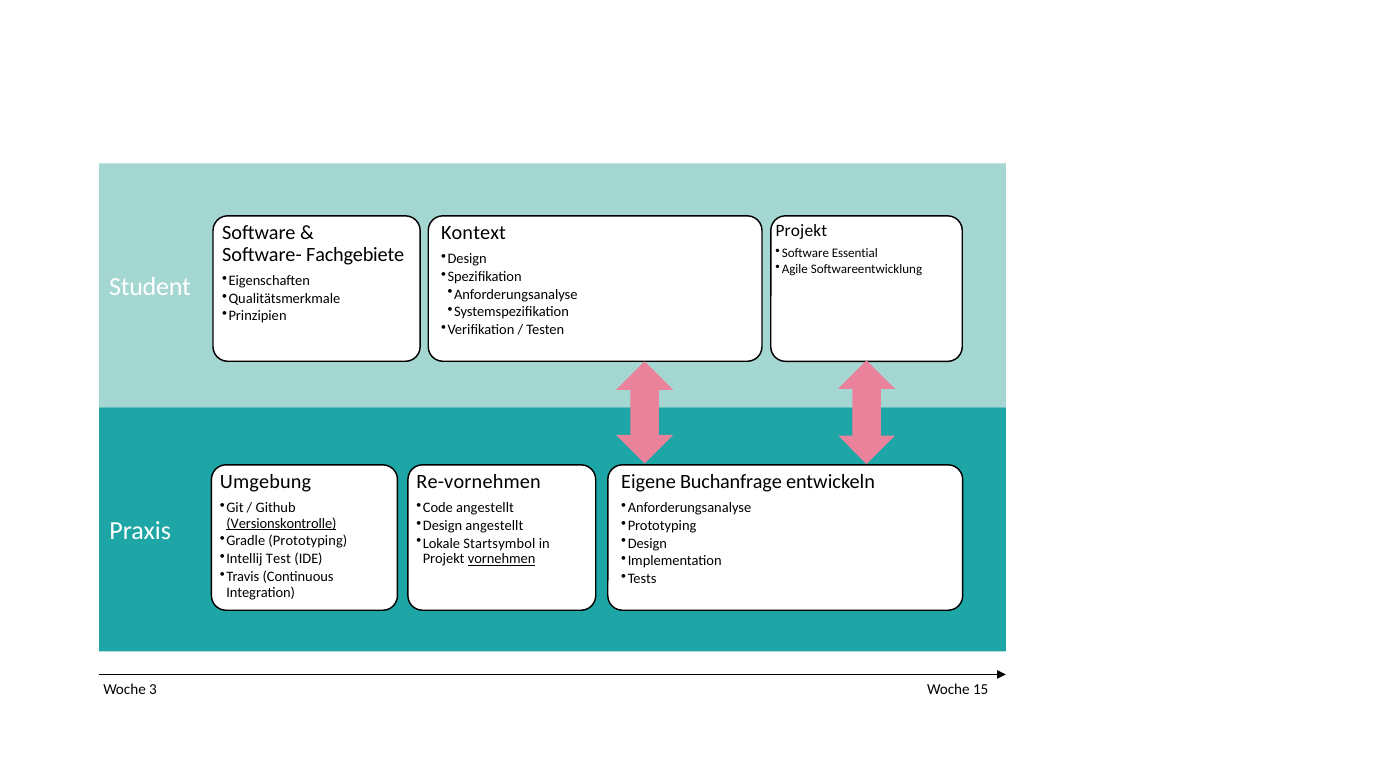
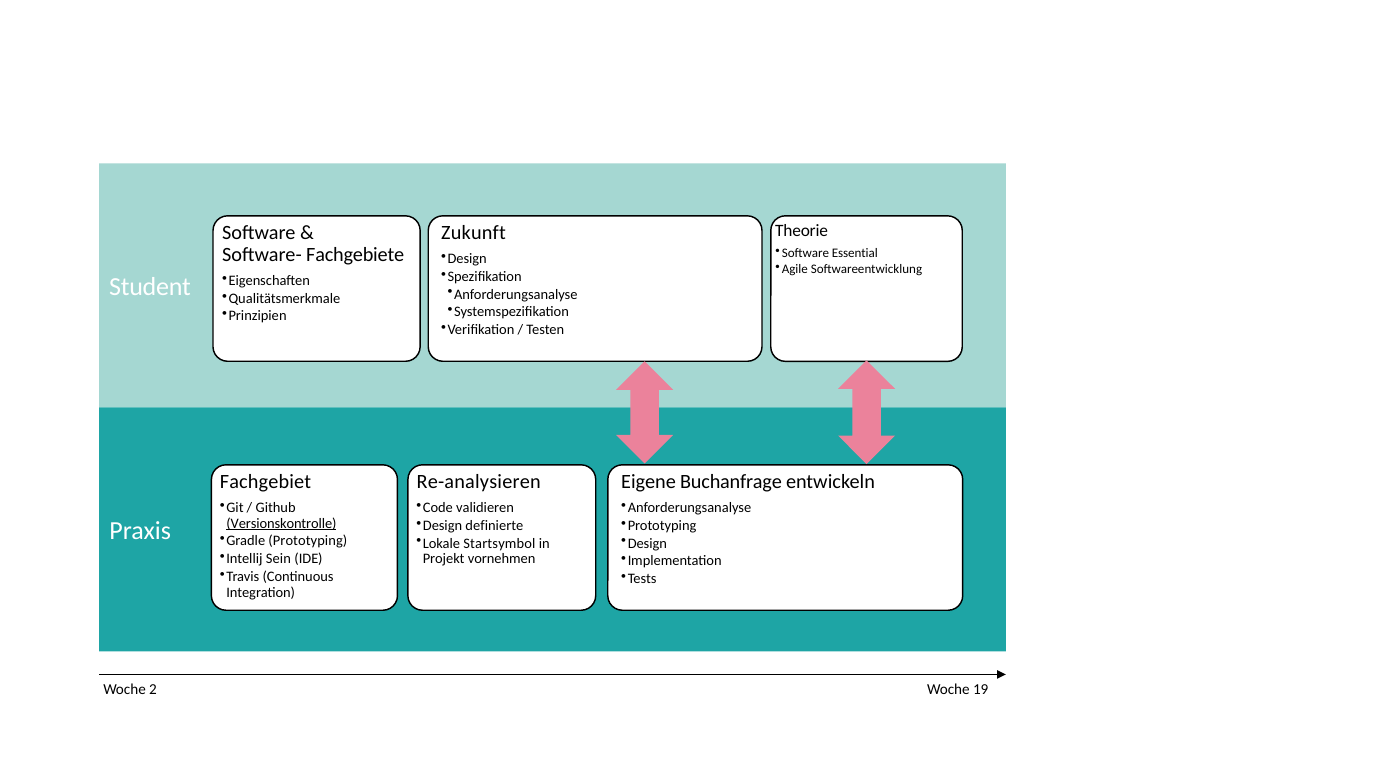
Projekt: Projekt -> Theorie (802, 231)
Kontext: Kontext -> Zukunft (473, 233)
Umgebung: Umgebung -> Fachgebiet (266, 482)
Re-vornehmen: Re-vornehmen -> Re-analysieren (479, 482)
Code angestellt: angestellt -> validieren (485, 508)
Design angestellt: angestellt -> definierte (494, 526)
Test: Test -> Sein (278, 559)
vornehmen underline: present -> none (502, 559)
3: 3 -> 2 (153, 690)
15: 15 -> 19 (981, 690)
